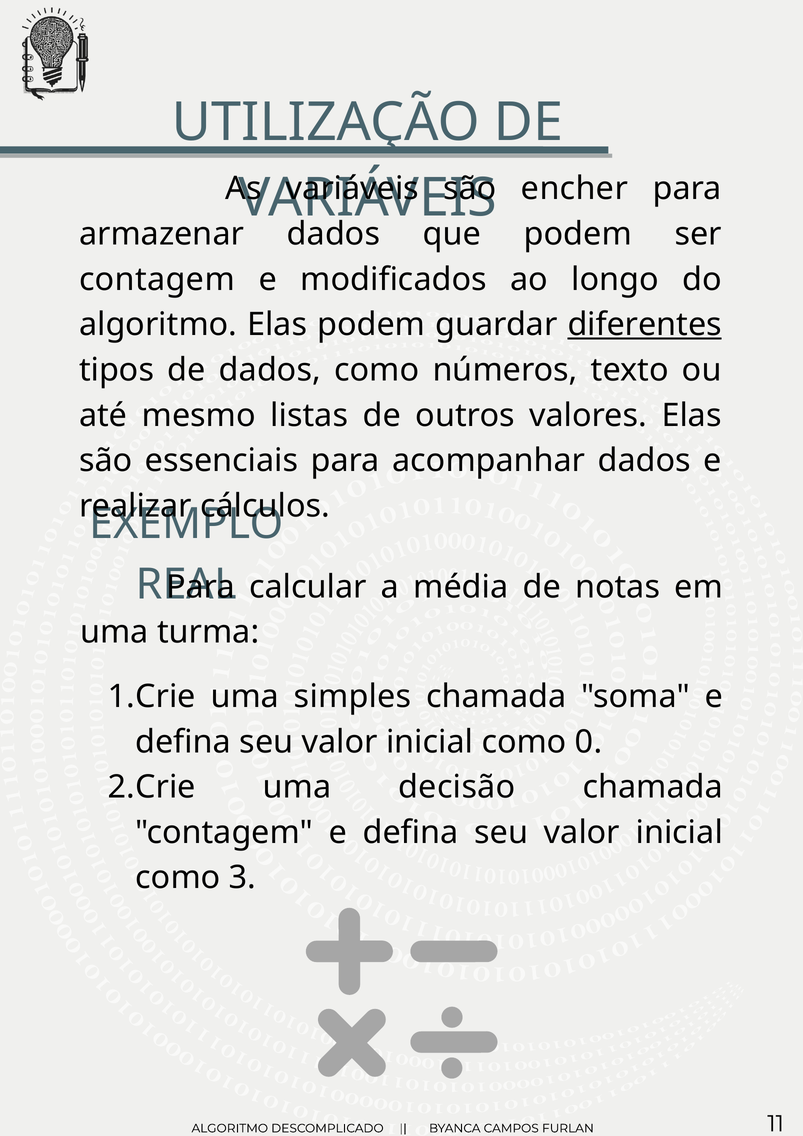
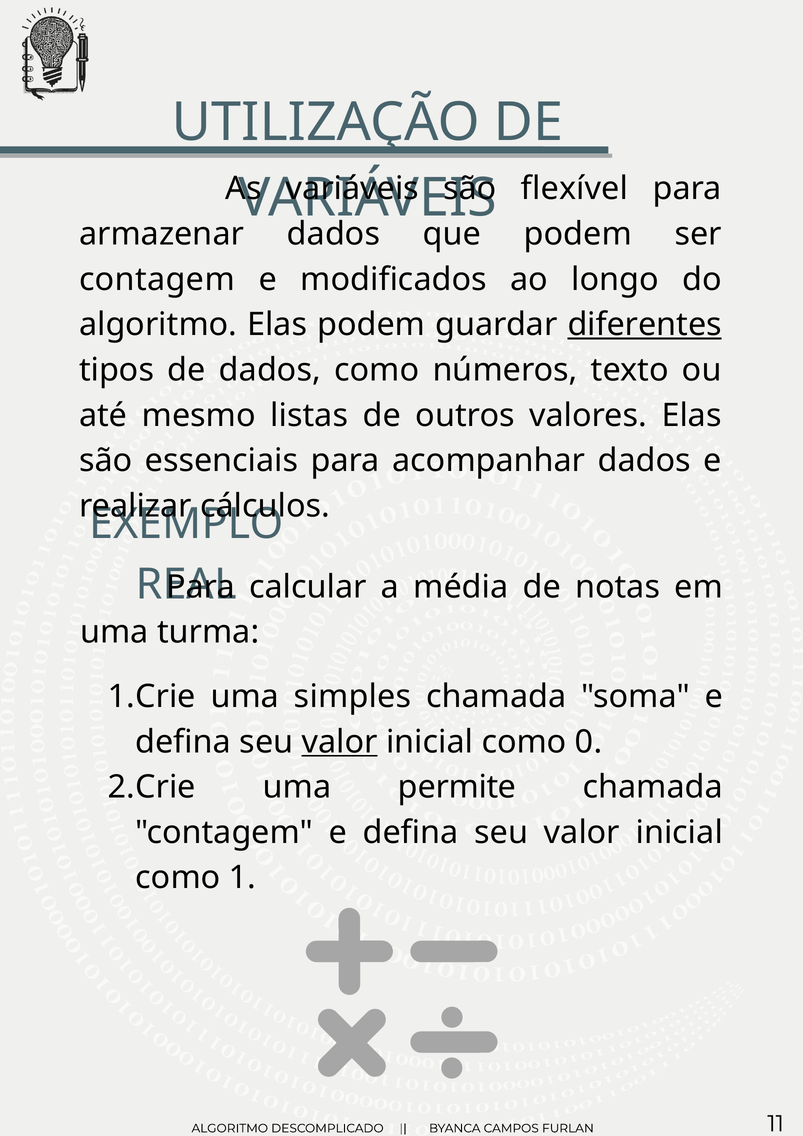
encher: encher -> flexível (575, 189)
valor underline: none -> present (340, 742)
decisão: decisão -> permite (457, 787)
3: 3 -> 1 (242, 878)
